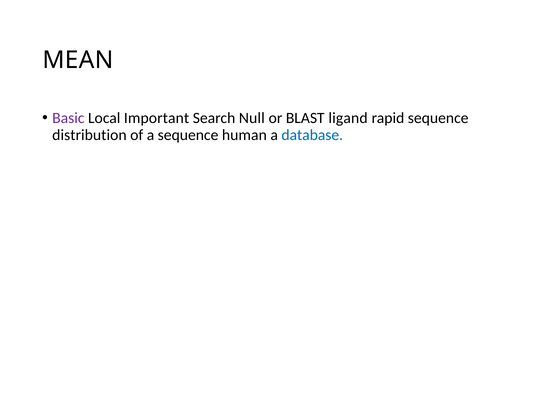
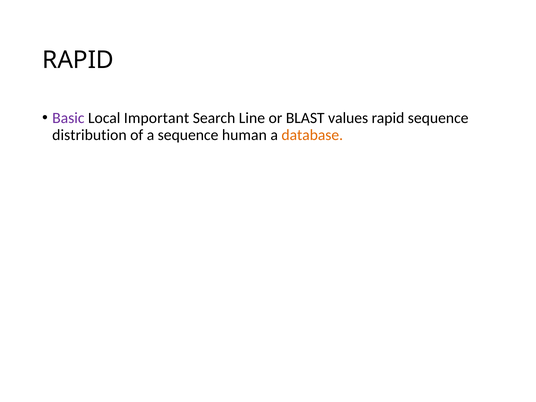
MEAN: MEAN -> RAPID (78, 60)
Null: Null -> Line (252, 118)
ligand: ligand -> values (348, 118)
database colour: blue -> orange (312, 135)
